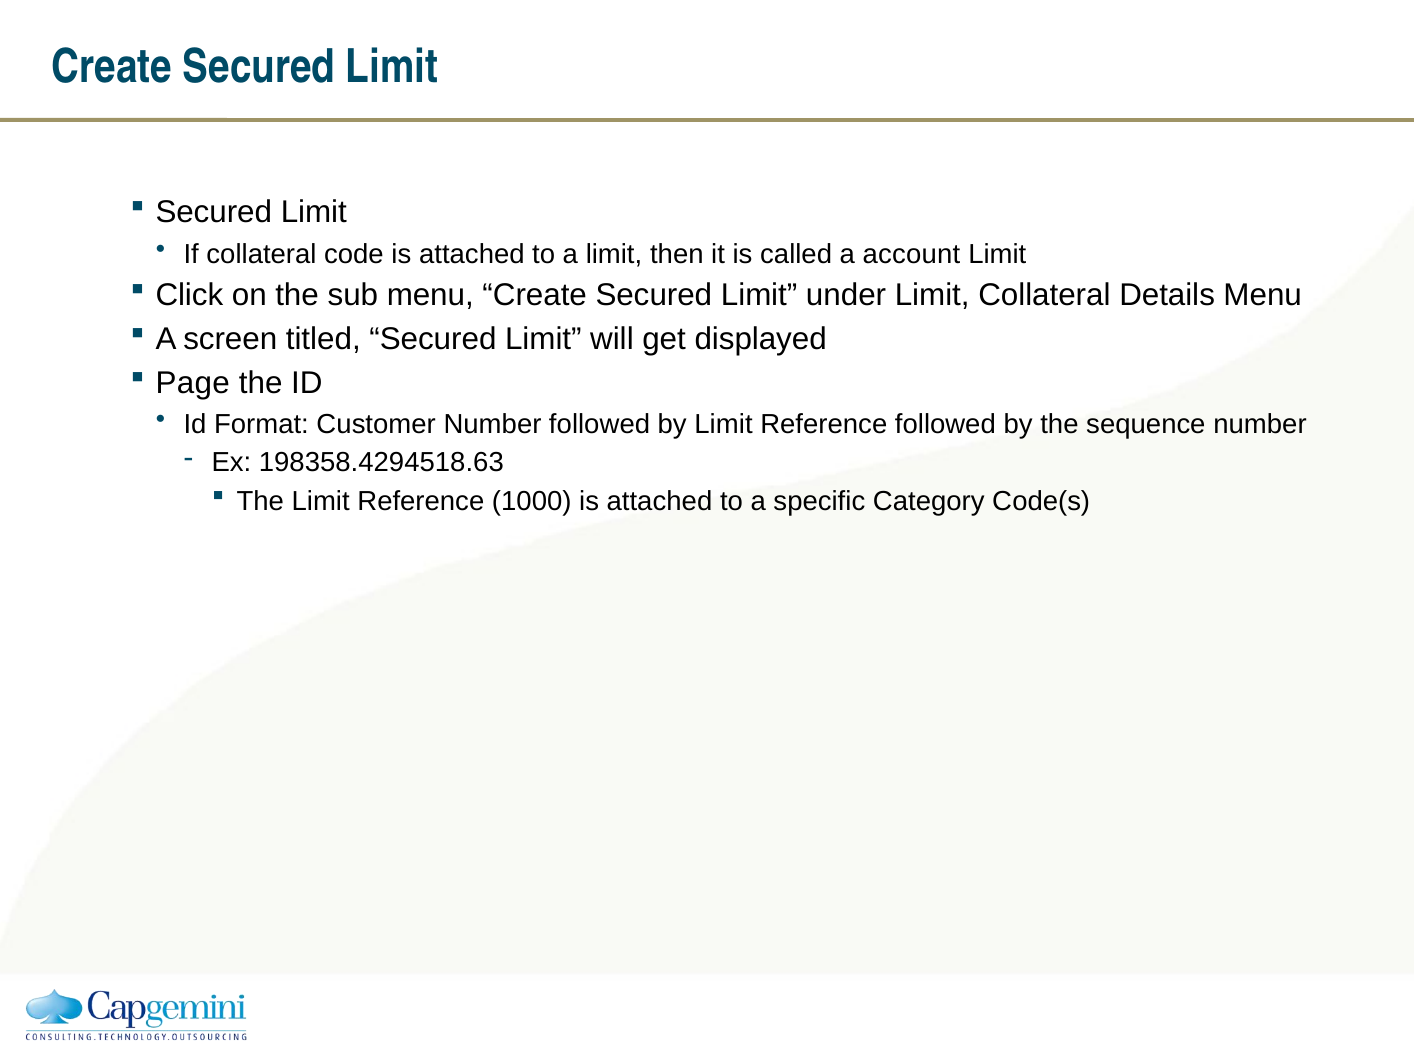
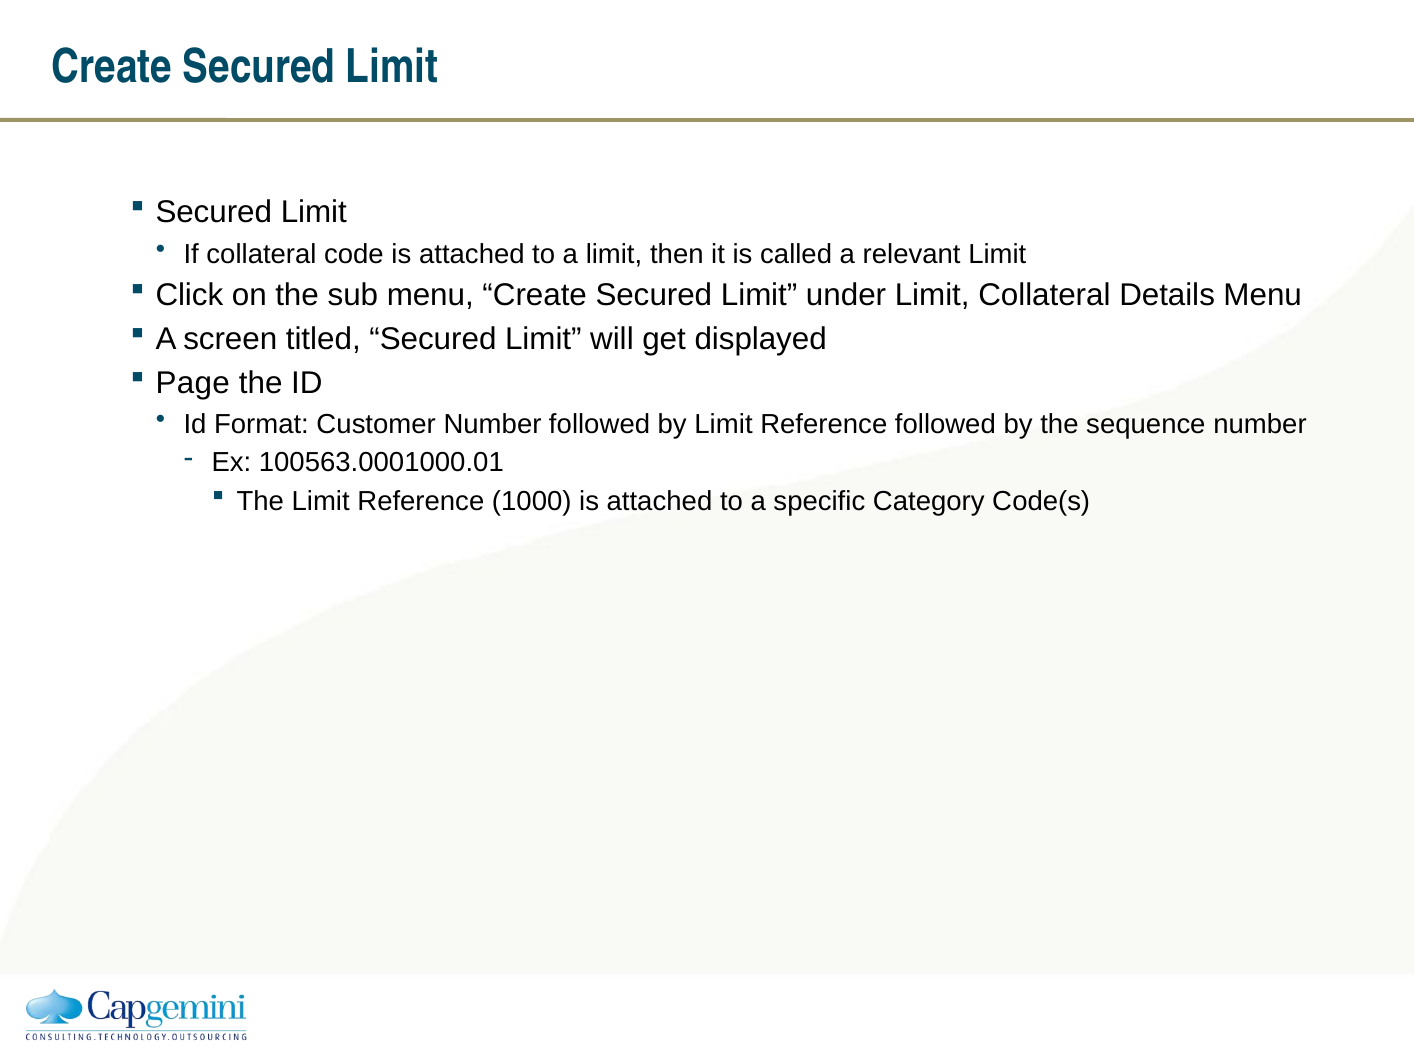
account: account -> relevant (912, 254)
198358.4294518.63: 198358.4294518.63 -> 100563.0001000.01 (381, 463)
